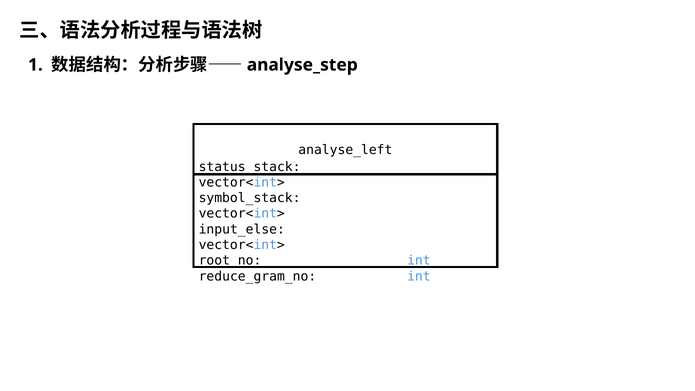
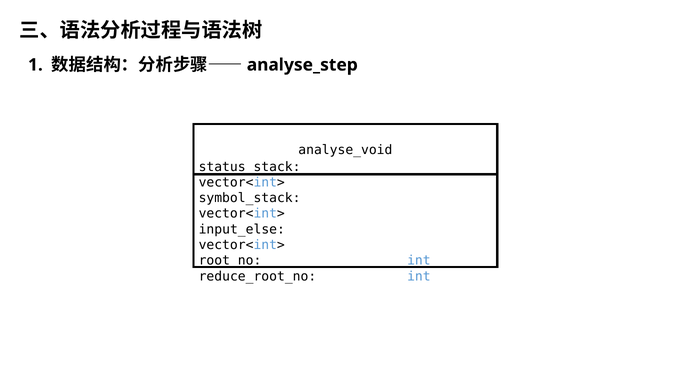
analyse_left: analyse_left -> analyse_void (345, 150)
reduce_gram_no: reduce_gram_no -> reduce_root_no (257, 276)
